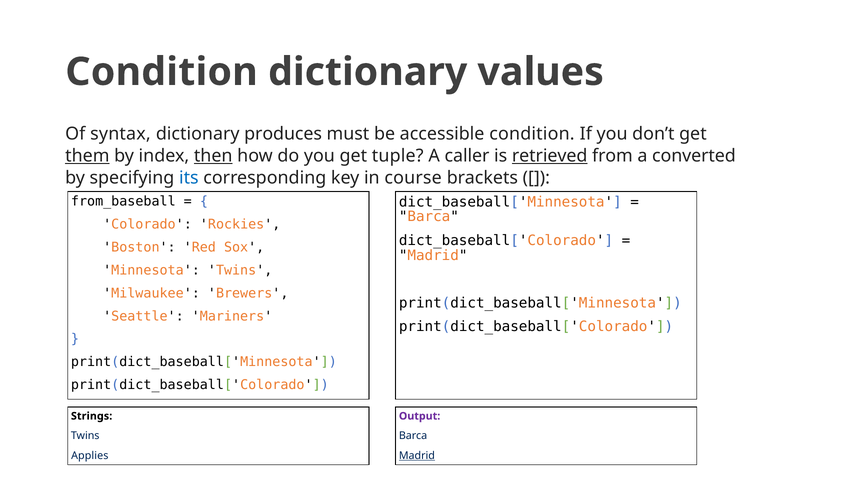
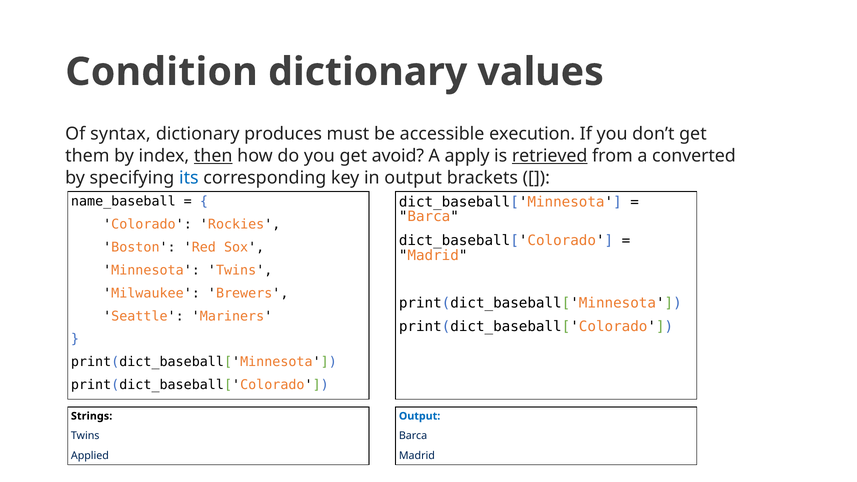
accessible condition: condition -> execution (532, 134)
them underline: present -> none (87, 156)
tuple: tuple -> avoid (398, 156)
caller: caller -> apply (467, 156)
in course: course -> output (413, 178)
from_baseball: from_baseball -> name_baseball (123, 202)
Output colour: purple -> blue (420, 416)
Applies: Applies -> Applied (90, 456)
Madrid underline: present -> none (417, 456)
